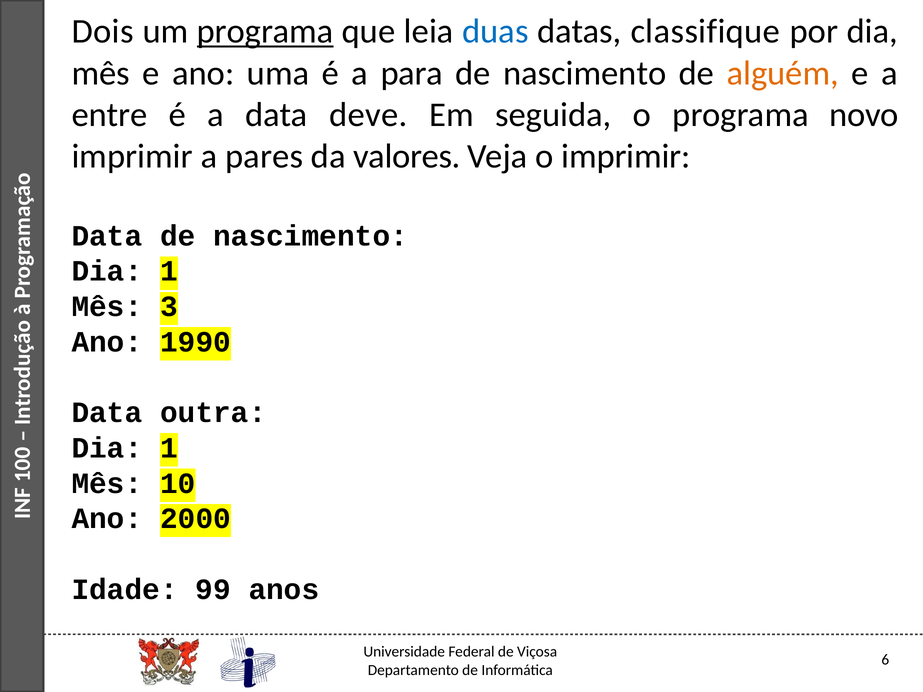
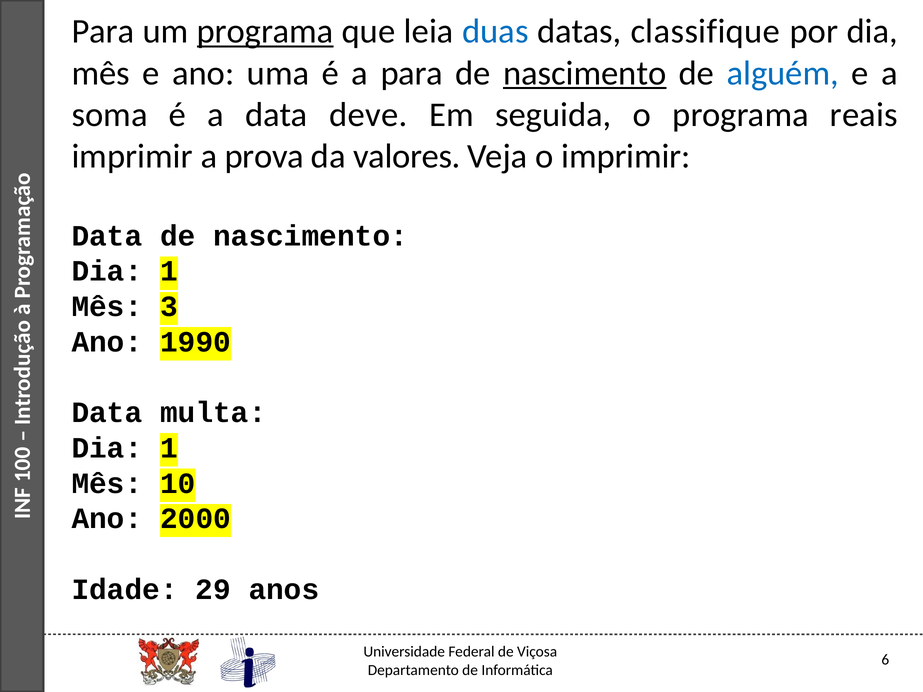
Dois: Dois -> Para (103, 32)
nascimento underline: none -> present (585, 73)
alguém colour: orange -> blue (783, 73)
entre: entre -> soma (110, 115)
novo: novo -> reais (864, 115)
pares: pares -> prova (264, 156)
outra: outra -> multa (213, 413)
99: 99 -> 29 (213, 590)
